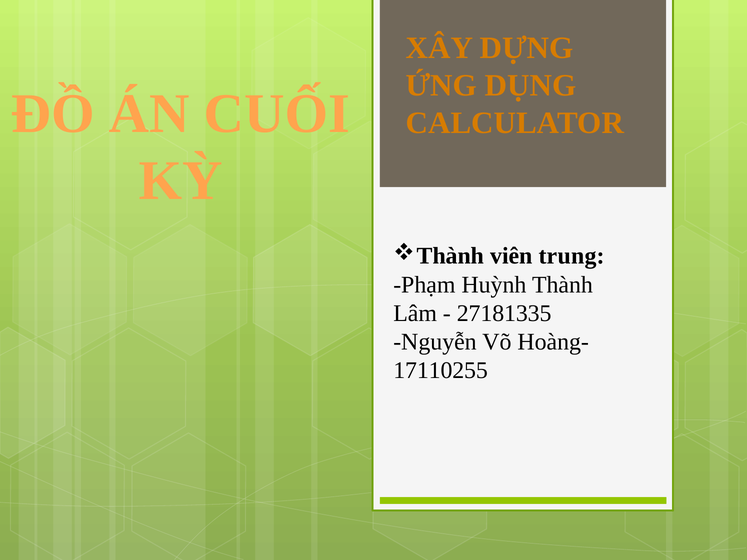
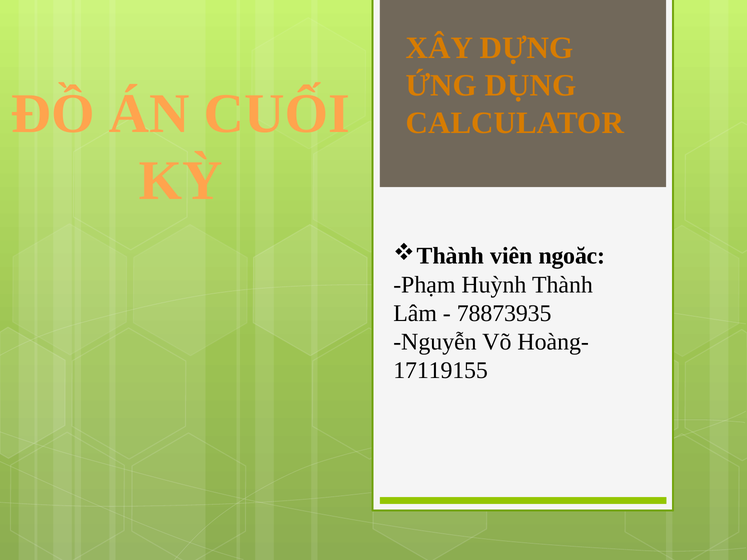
trung: trung -> ngoăc (572, 256)
27181335: 27181335 -> 78873935 (504, 313)
17110255: 17110255 -> 17119155 (441, 371)
